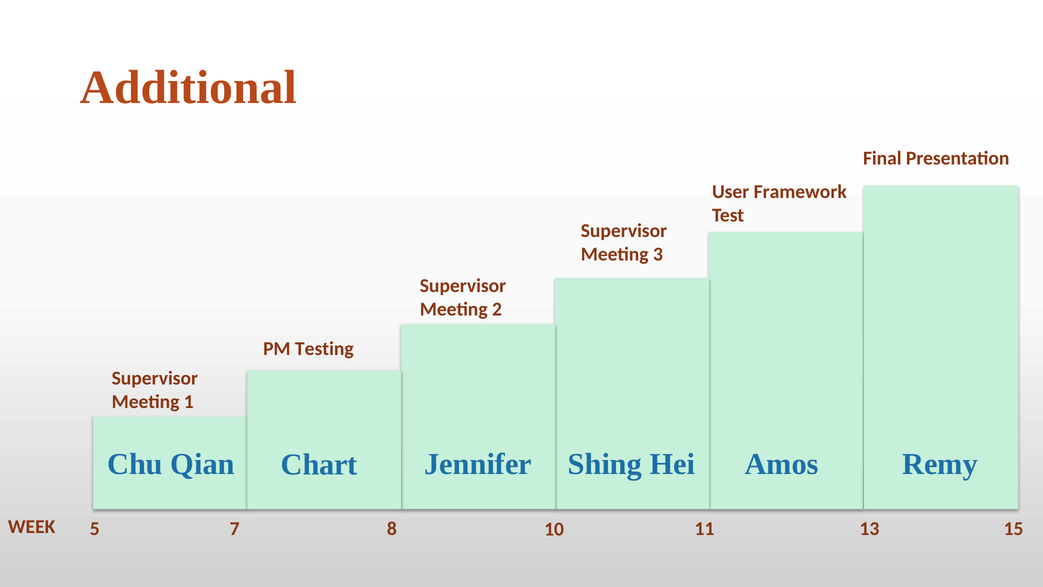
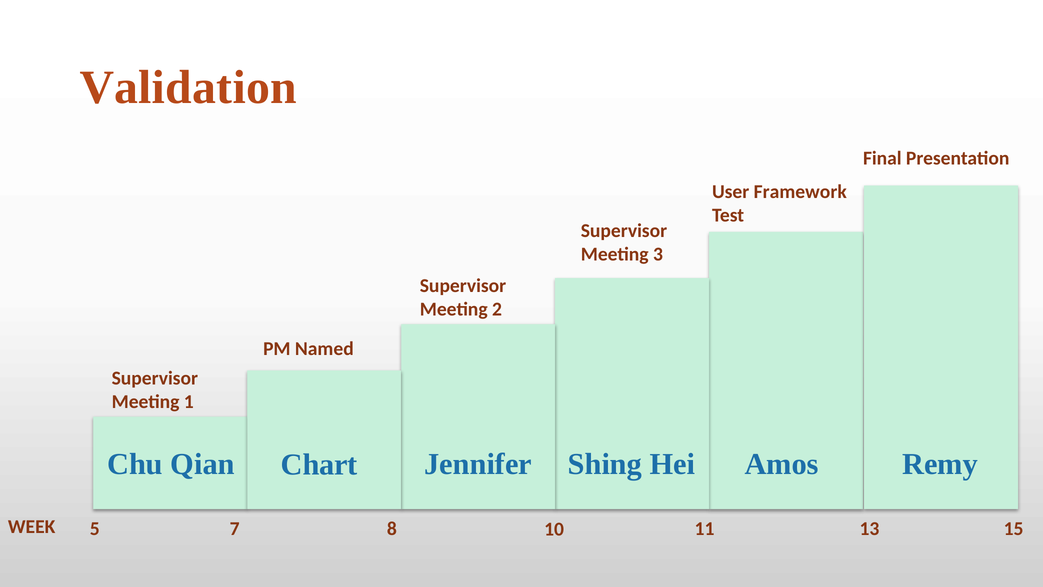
Additional: Additional -> Validation (188, 88)
Testing: Testing -> Named (324, 348)
